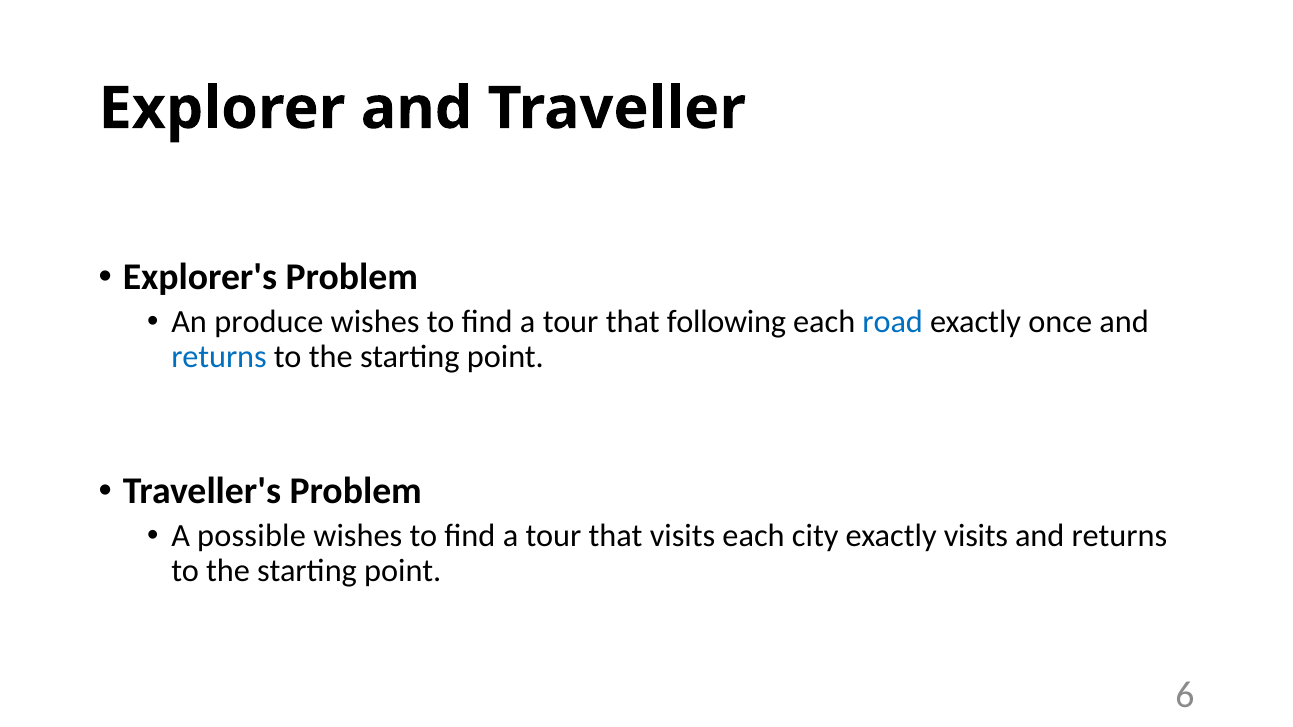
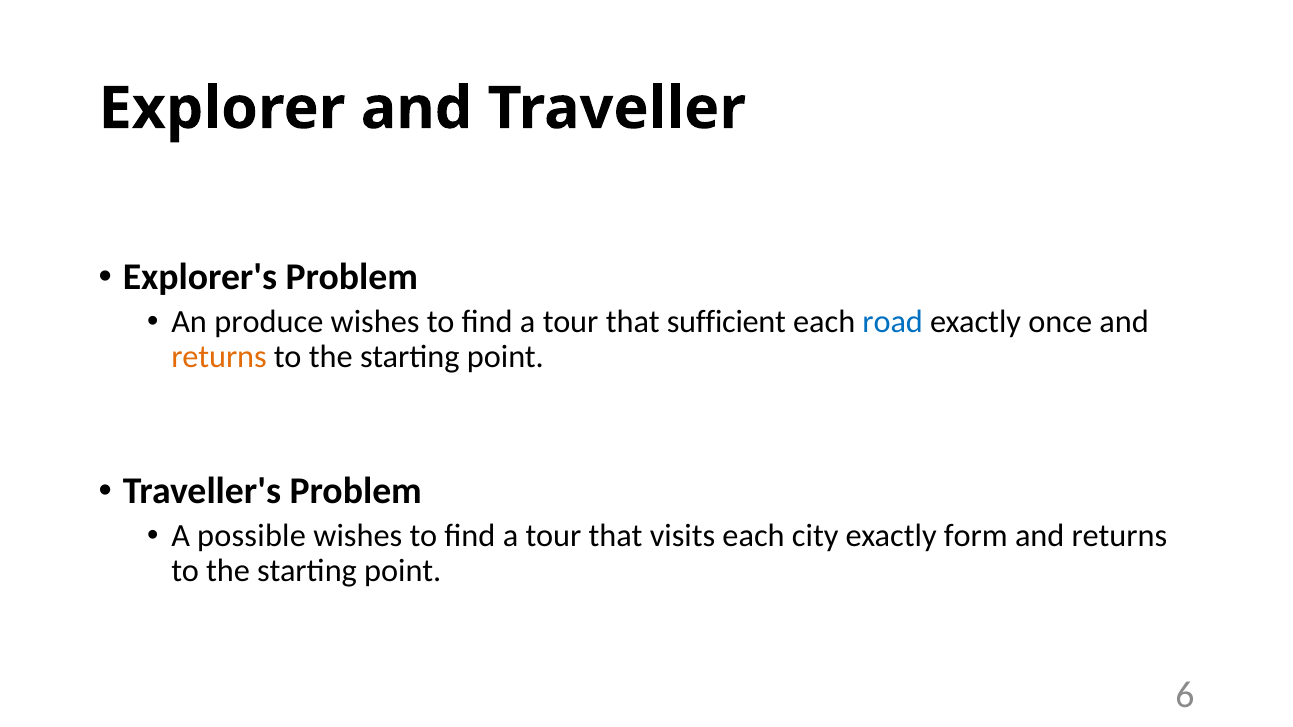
following: following -> sufficient (726, 322)
returns colour: blue -> orange (219, 357)
exactly visits: visits -> form (976, 536)
